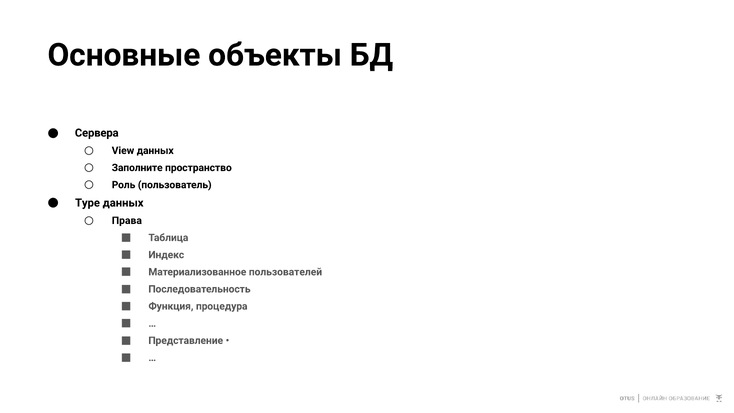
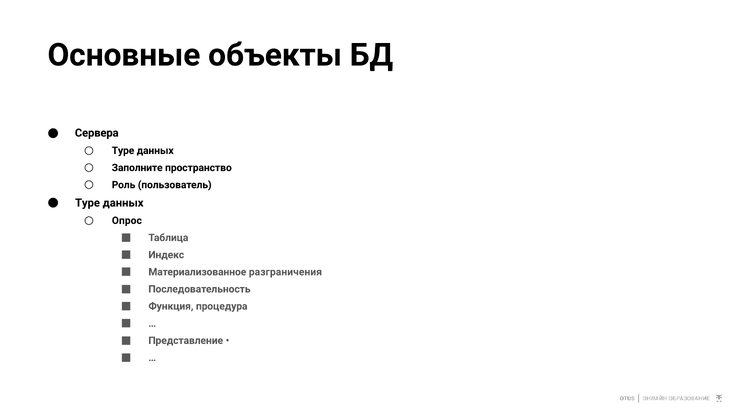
View: View -> Type (123, 151)
Права: Права -> Опрос (127, 220)
пользователей: пользователей -> разграничения (285, 272)
